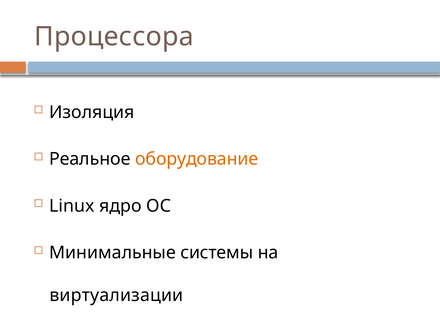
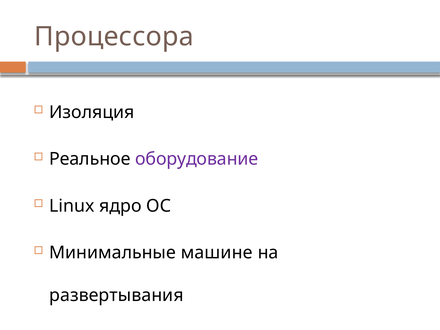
оборудование colour: orange -> purple (197, 159)
системы: системы -> машине (217, 253)
виртуализации: виртуализации -> развертывания (116, 295)
